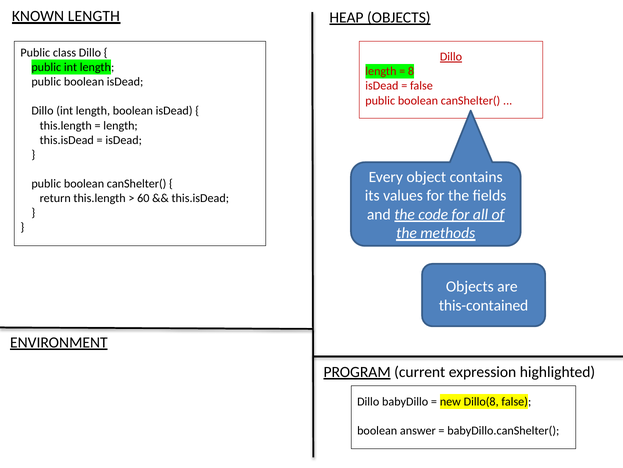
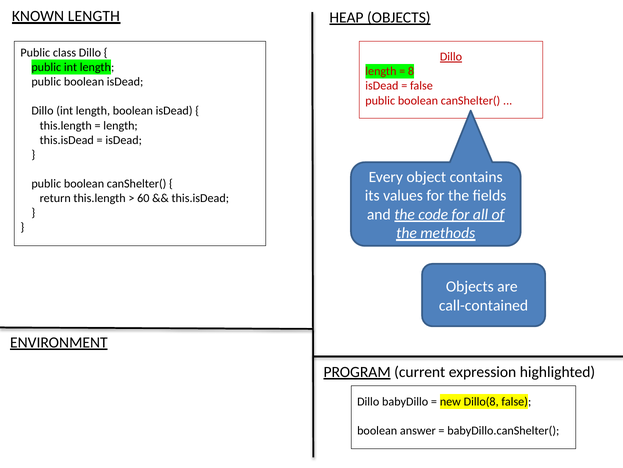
this-contained: this-contained -> call-contained (484, 305)
